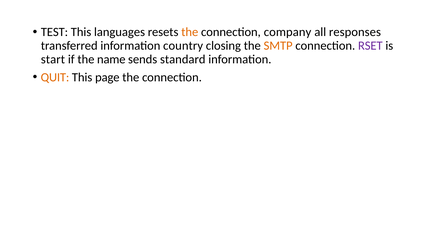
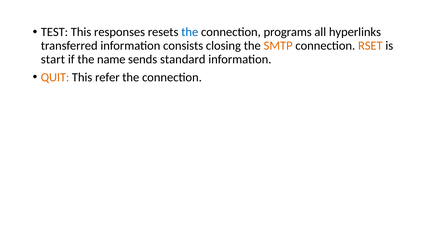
languages: languages -> responses (120, 32)
the colour: orange -> blue (190, 32)
company: company -> programs (288, 32)
responses: responses -> hyperlinks (355, 32)
country: country -> consists (183, 46)
RSET colour: purple -> orange (370, 46)
page: page -> refer (107, 77)
